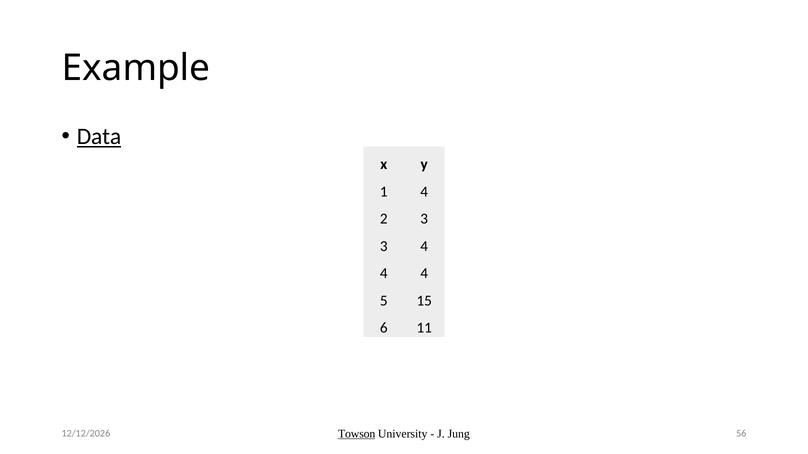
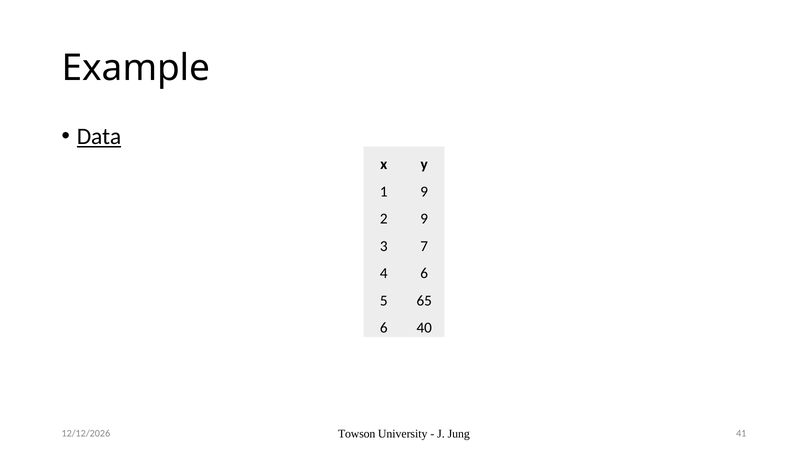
1 4: 4 -> 9 (424, 192)
2 3: 3 -> 9 (424, 219)
3 4: 4 -> 7 (424, 246)
4: 4 -> 6 (424, 274)
15: 15 -> 65 (424, 301)
11: 11 -> 40 (424, 328)
Towson underline: present -> none (357, 434)
56: 56 -> 41 (741, 434)
